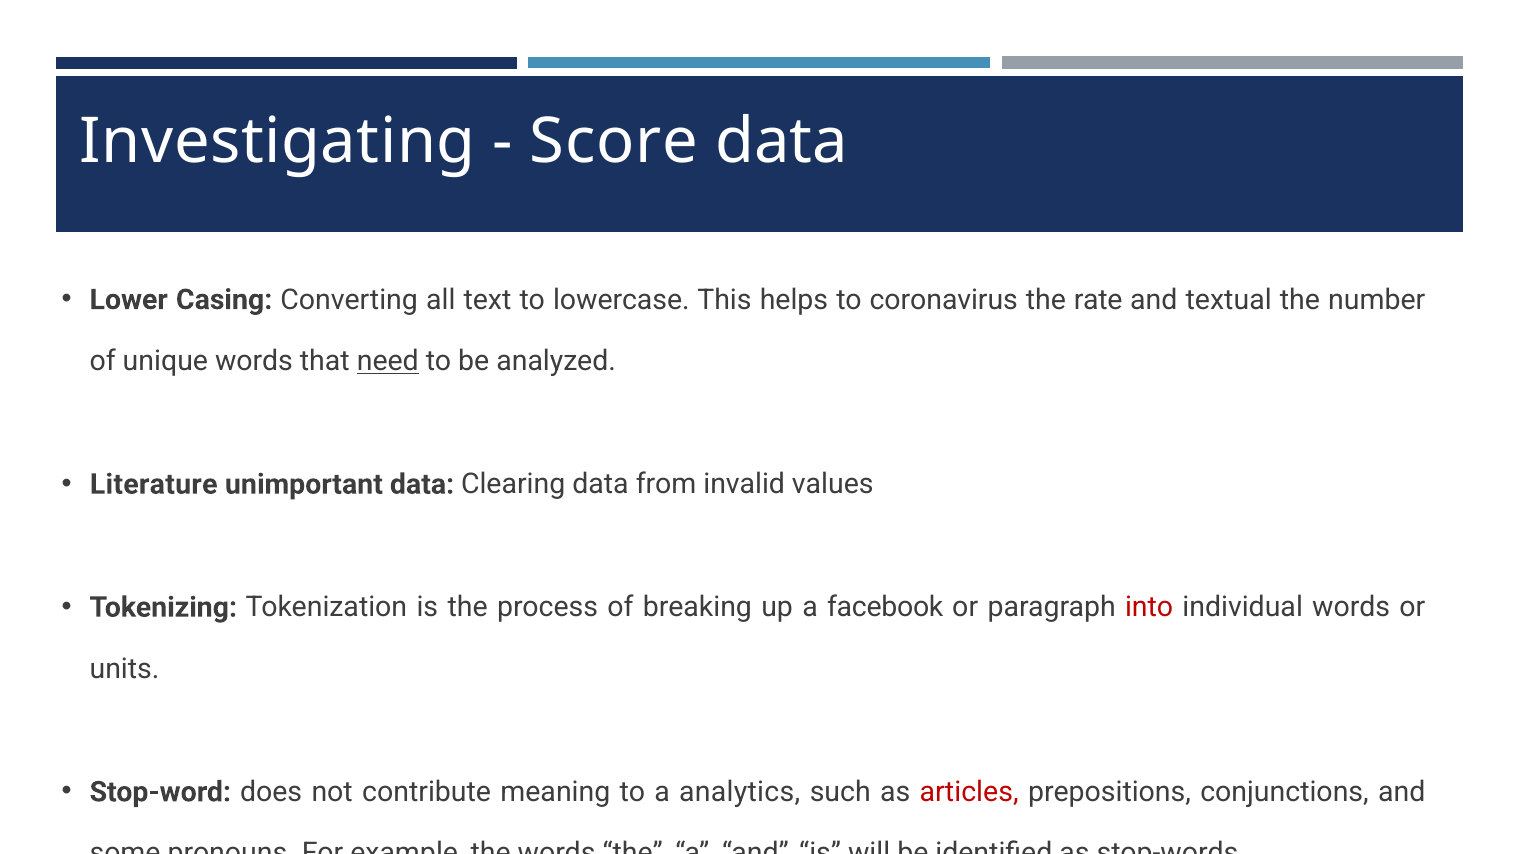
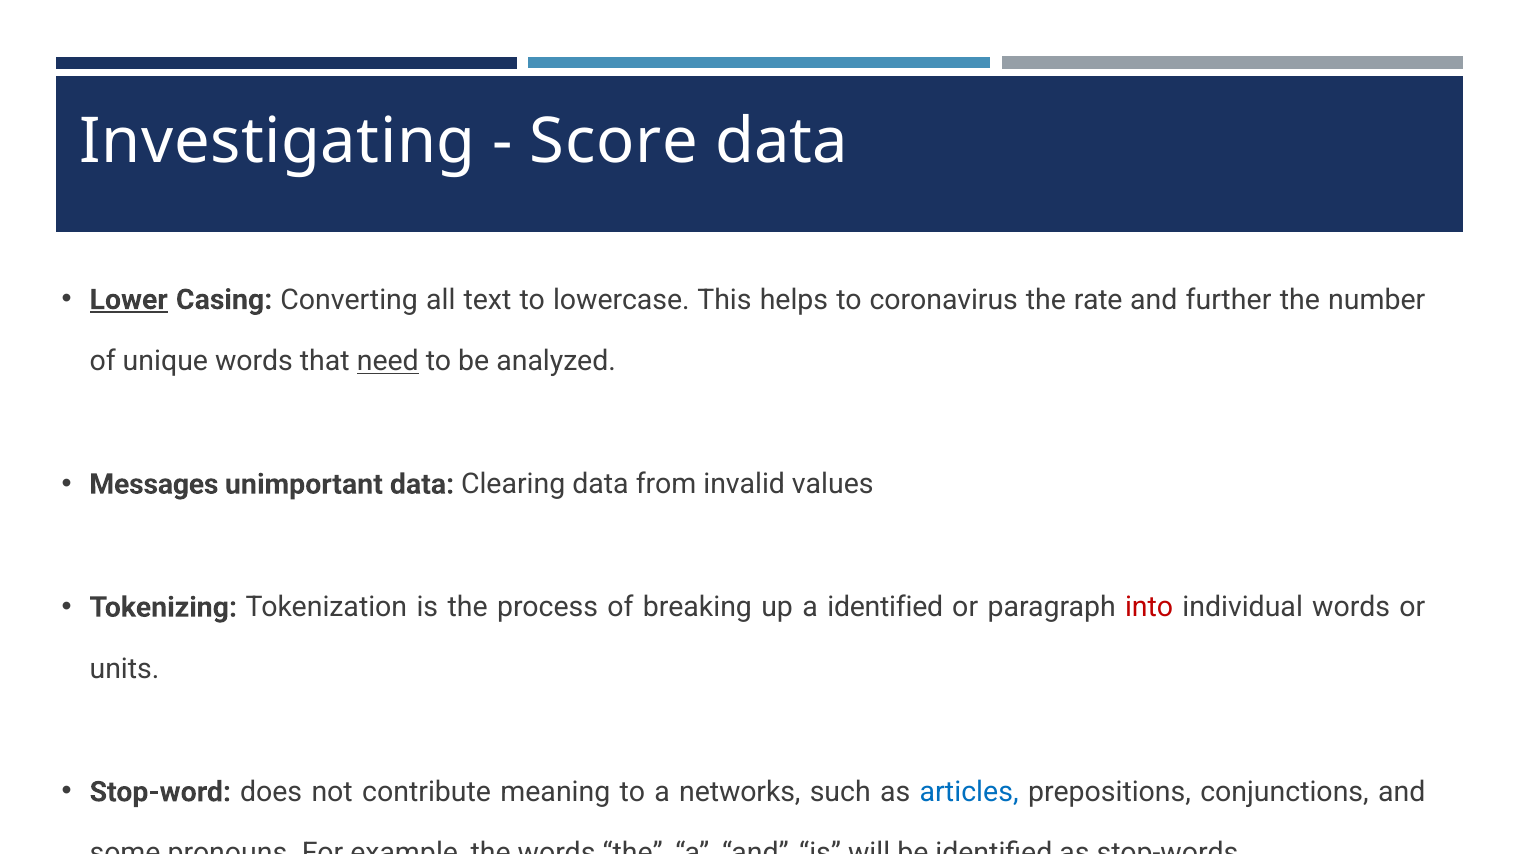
Lower underline: none -> present (129, 300)
textual: textual -> further (1229, 300)
Literature: Literature -> Messages (154, 485)
a facebook: facebook -> identified (885, 608)
analytics: analytics -> networks (740, 792)
articles colour: red -> blue (969, 792)
